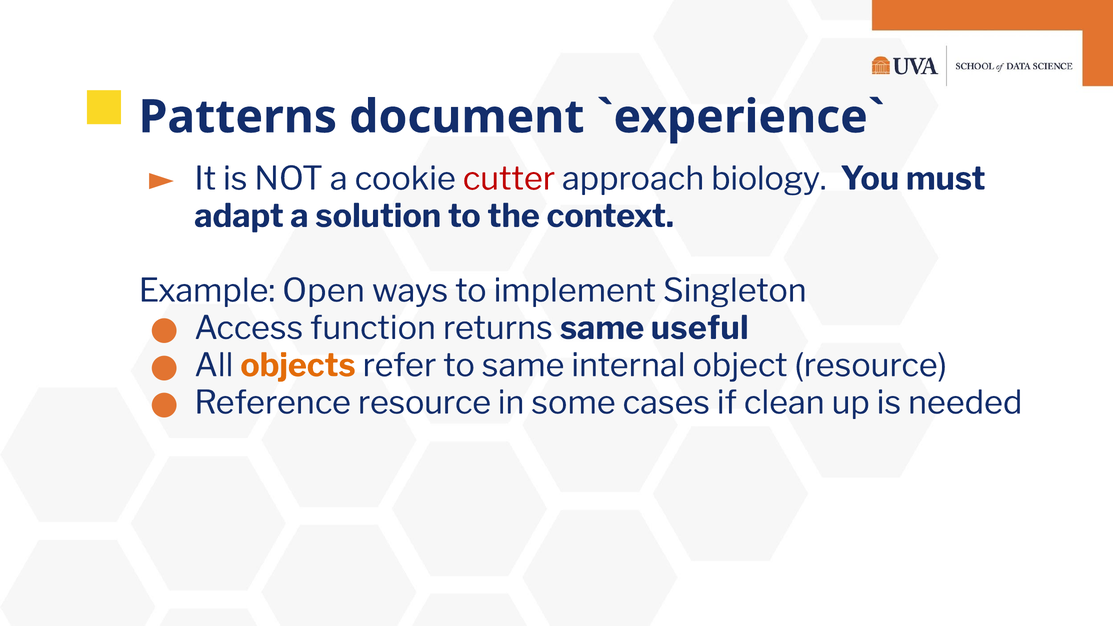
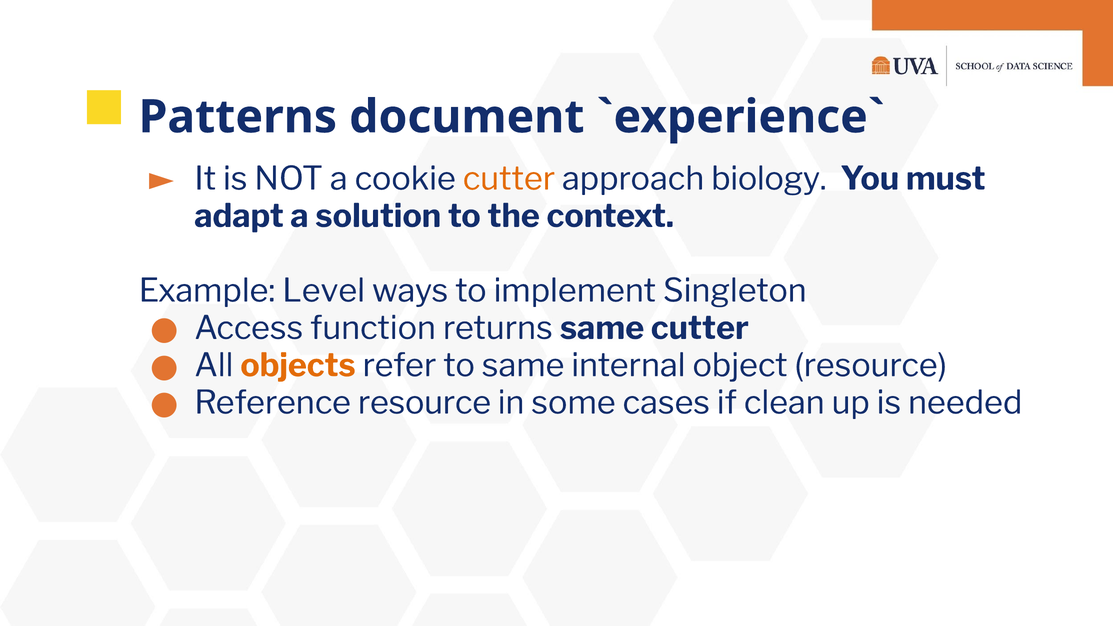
cutter colour: red -> orange (509, 179)
Open: Open -> Level (324, 291)
same useful: useful -> cutter (700, 328)
